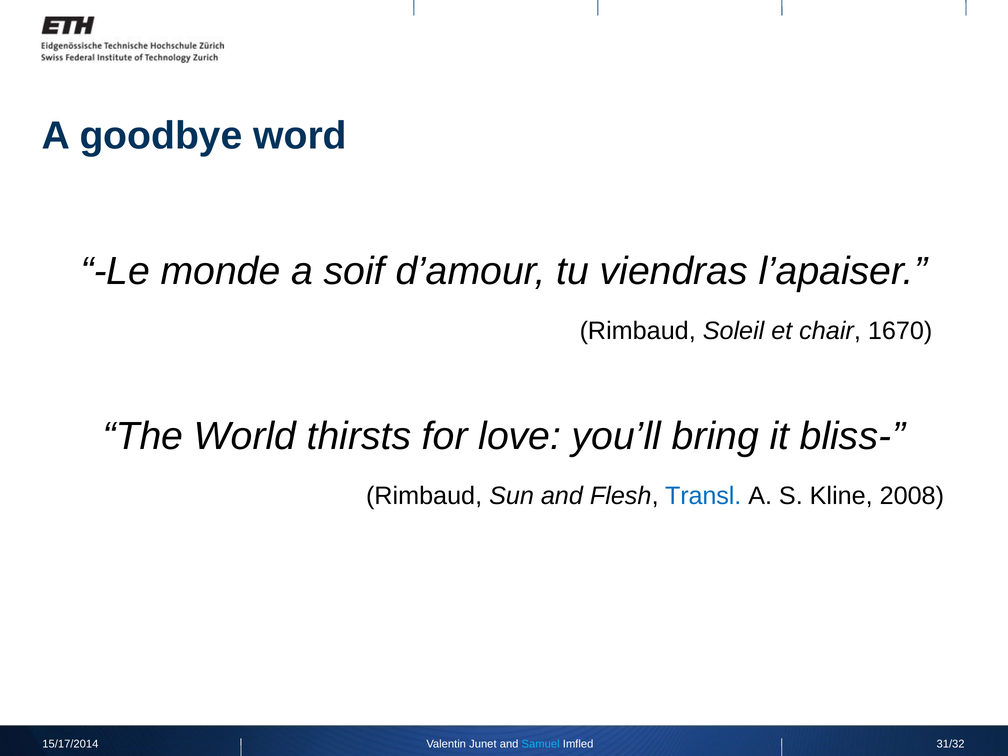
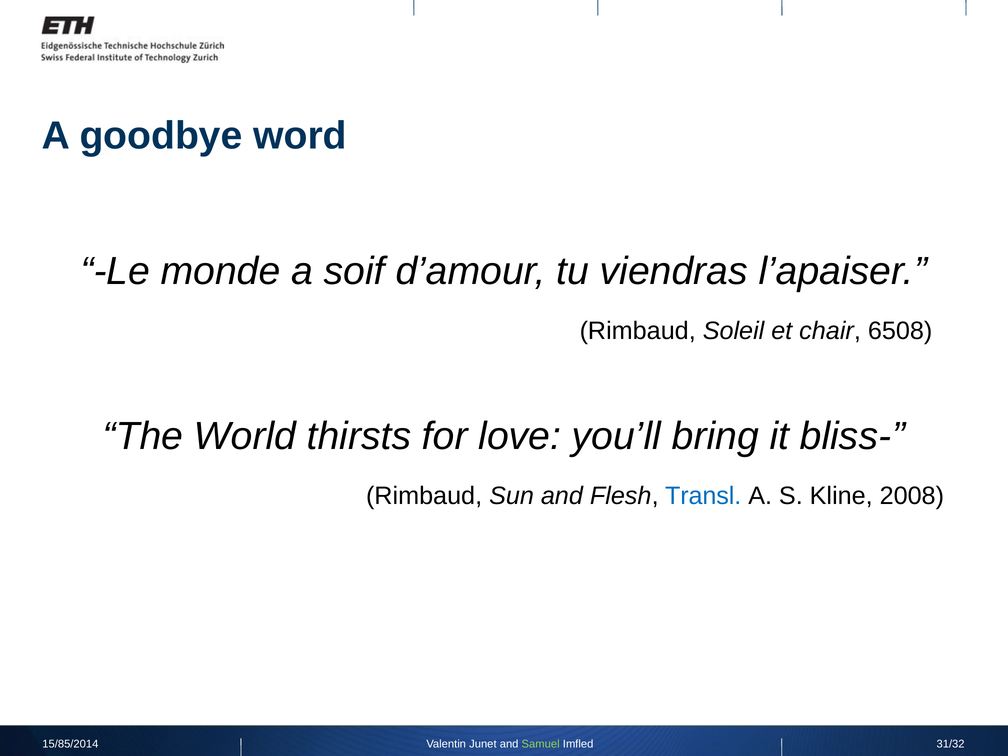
1670: 1670 -> 6508 (900, 331)
15/17/2014: 15/17/2014 -> 15/85/2014 (70, 744)
Samuel colour: light blue -> light green (541, 744)
